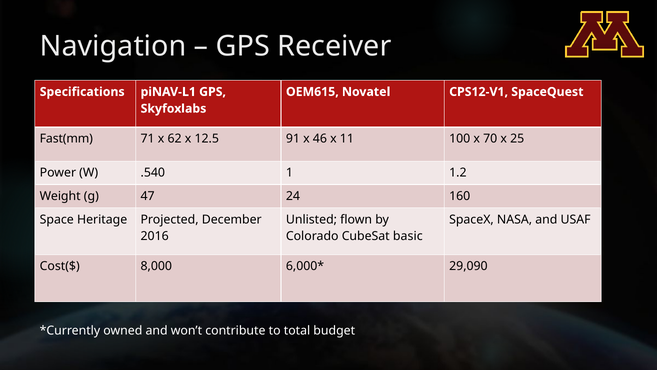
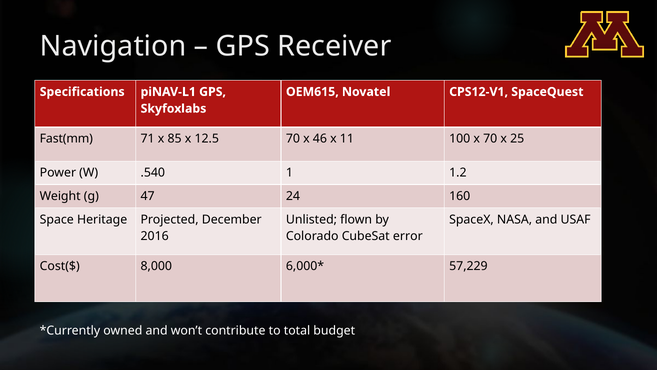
62: 62 -> 85 (175, 139)
12.5 91: 91 -> 70 (293, 139)
basic: basic -> error (408, 236)
29,090: 29,090 -> 57,229 (468, 266)
